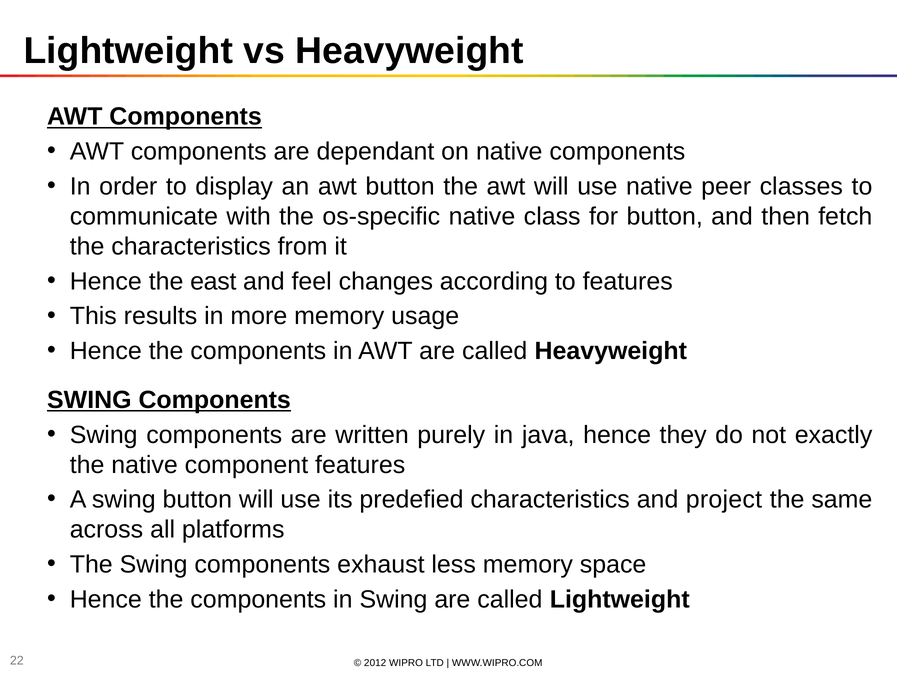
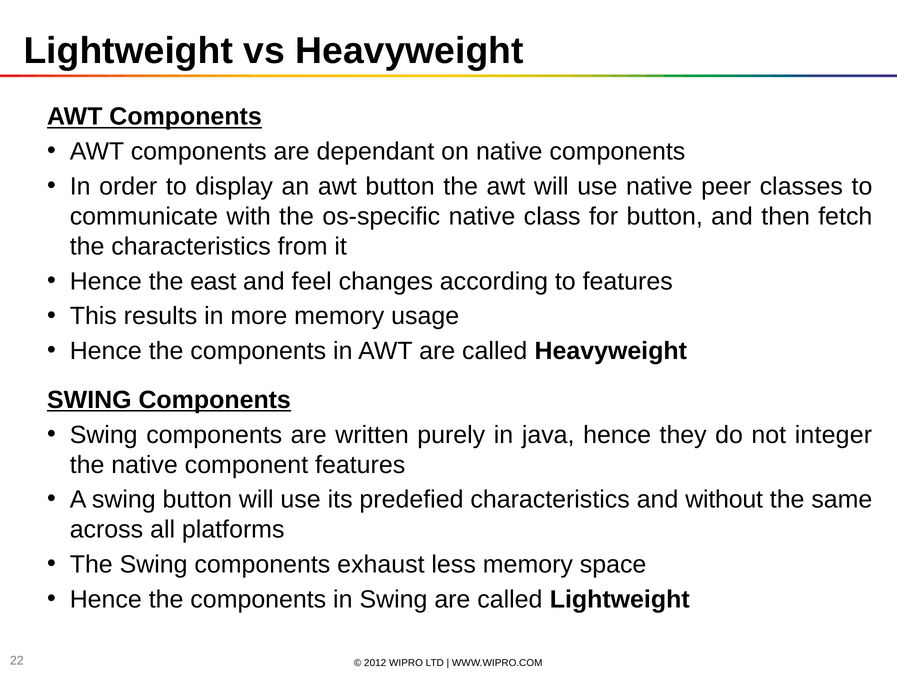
exactly: exactly -> integer (833, 435)
project: project -> without (724, 499)
